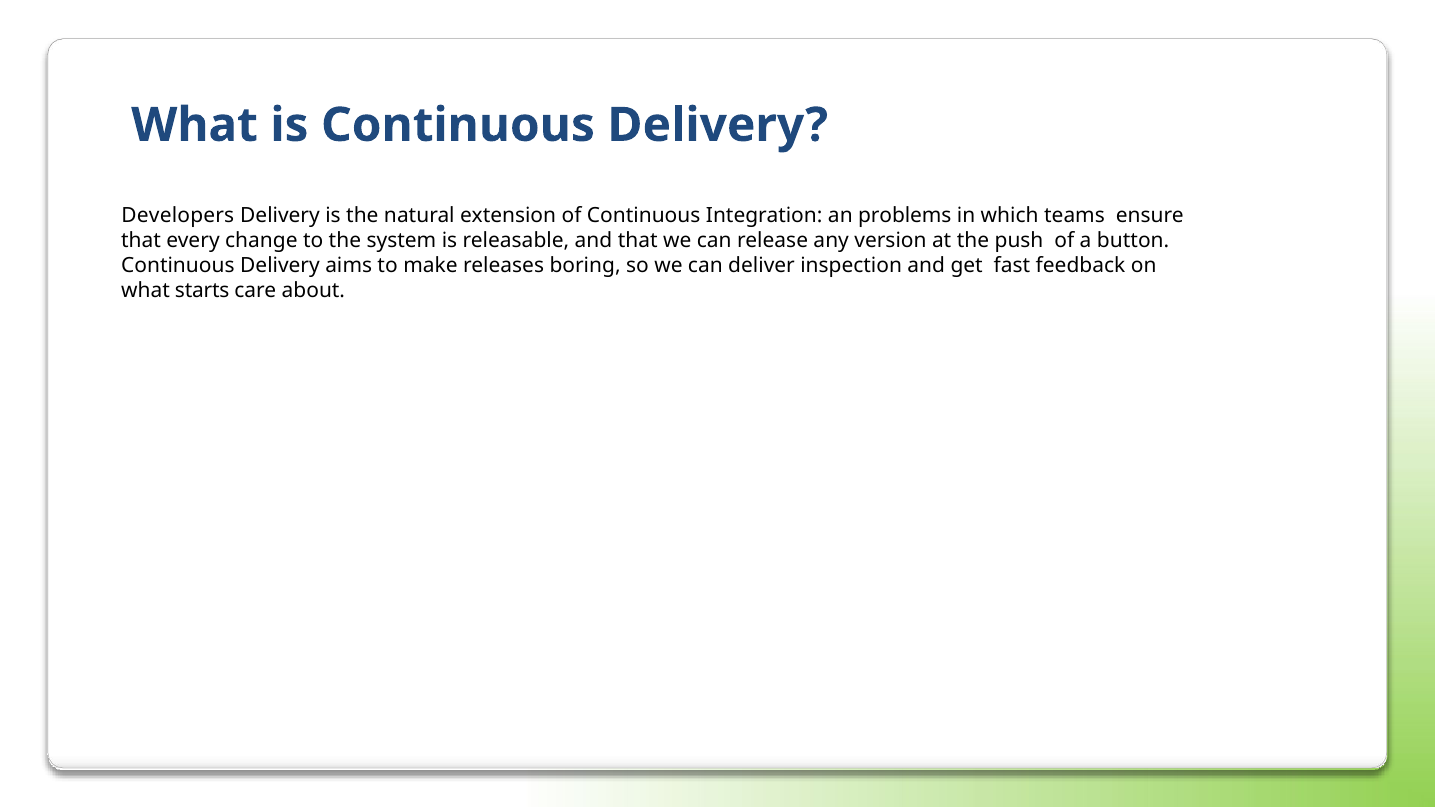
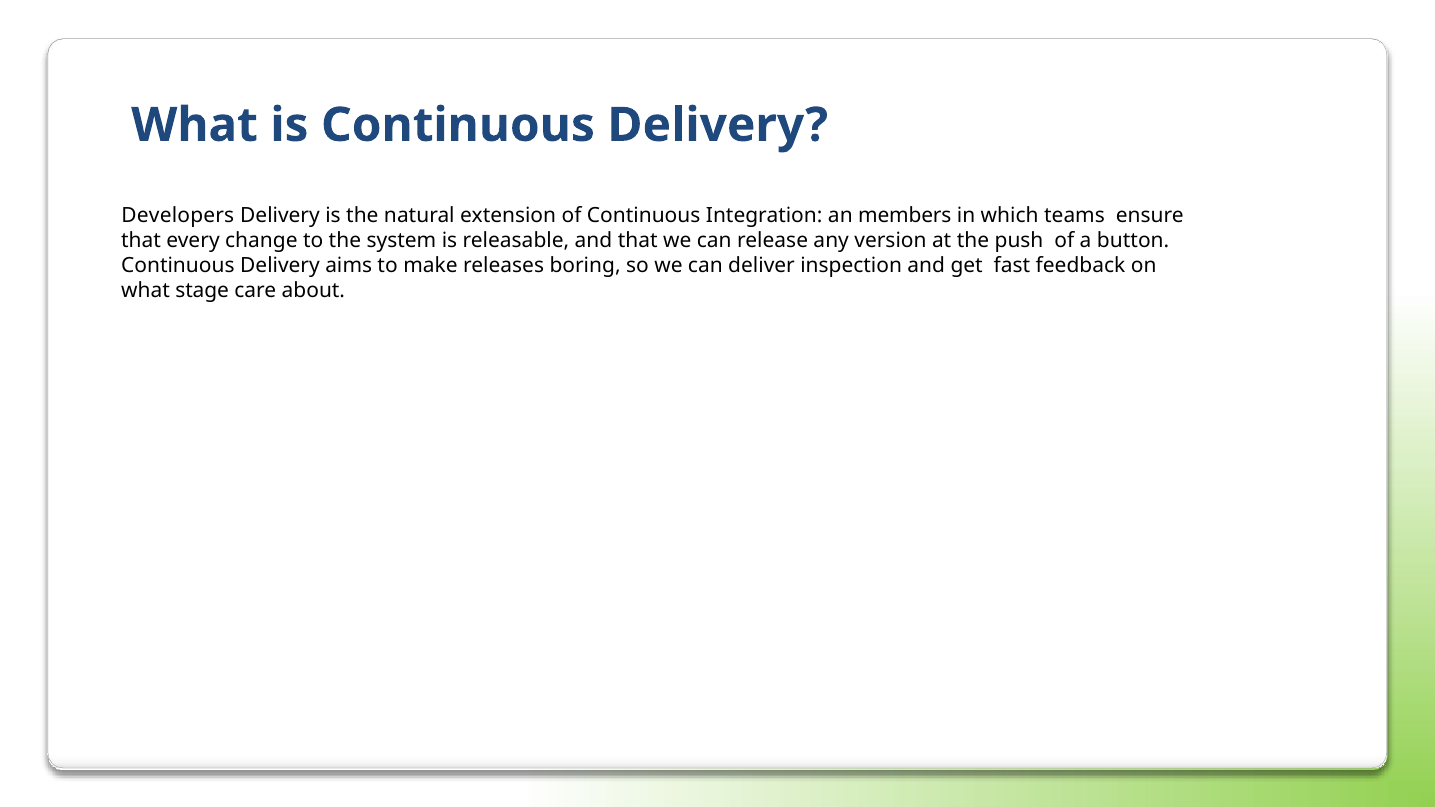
problems: problems -> members (905, 215)
starts: starts -> stage (202, 291)
